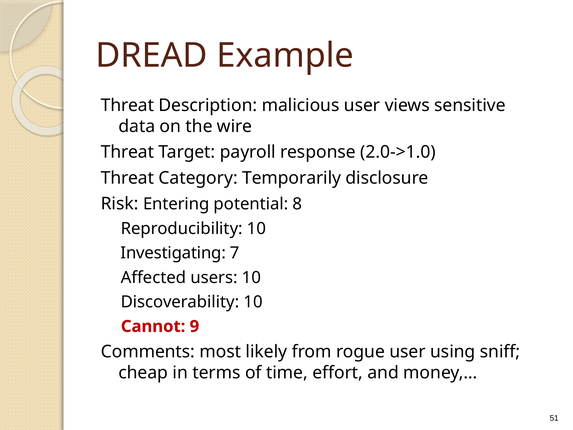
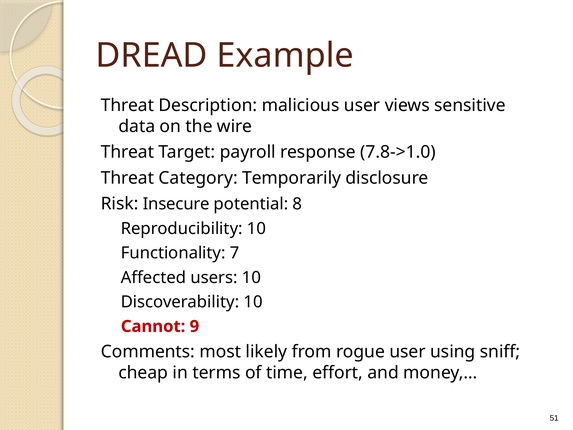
2.0->1.0: 2.0->1.0 -> 7.8->1.0 (398, 152)
Entering: Entering -> Insecure (176, 204)
Investigating: Investigating -> Functionality (173, 253)
